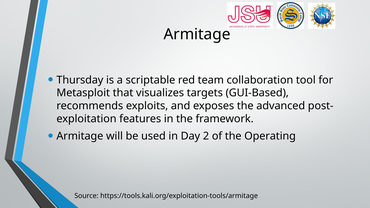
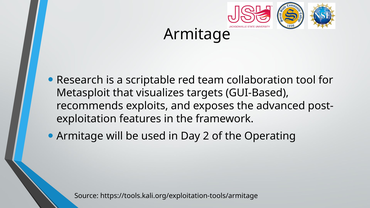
Thursday: Thursday -> Research (80, 80)
